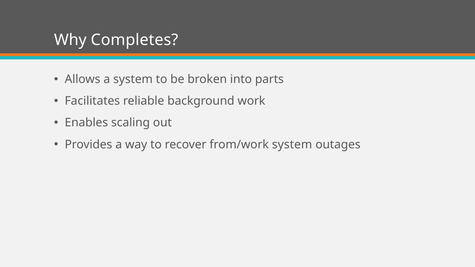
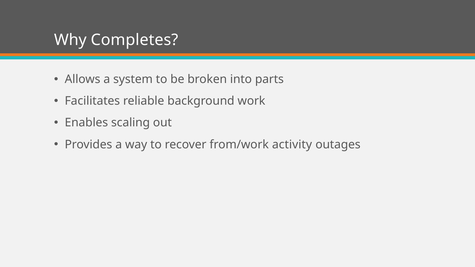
from/work system: system -> activity (292, 145)
